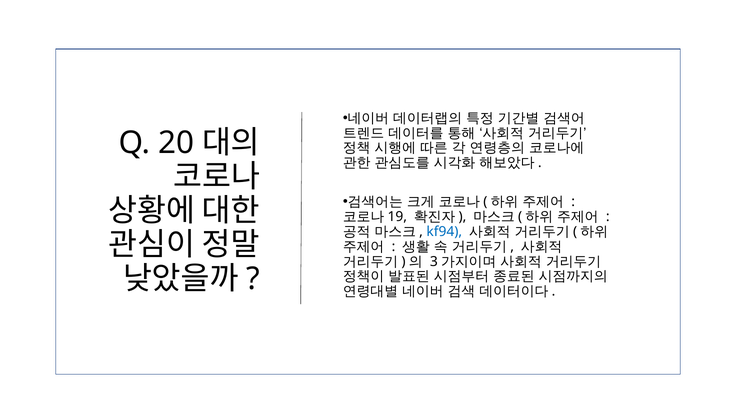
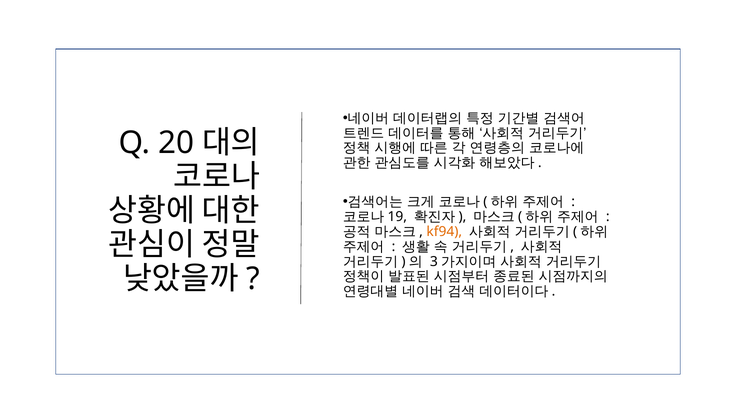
kf94 colour: blue -> orange (444, 232)
